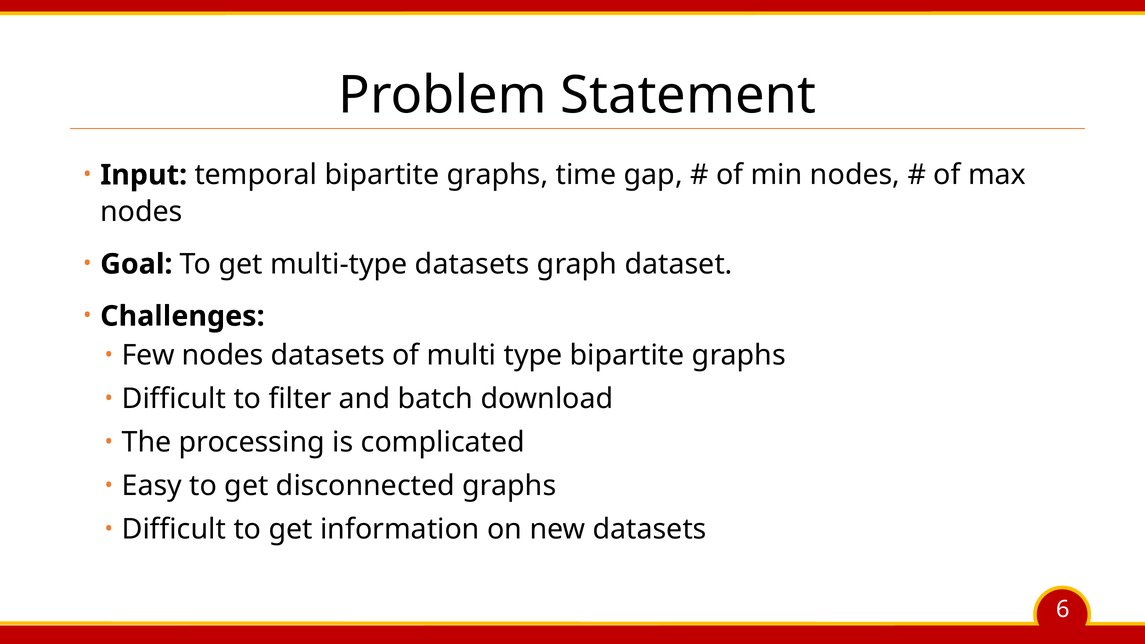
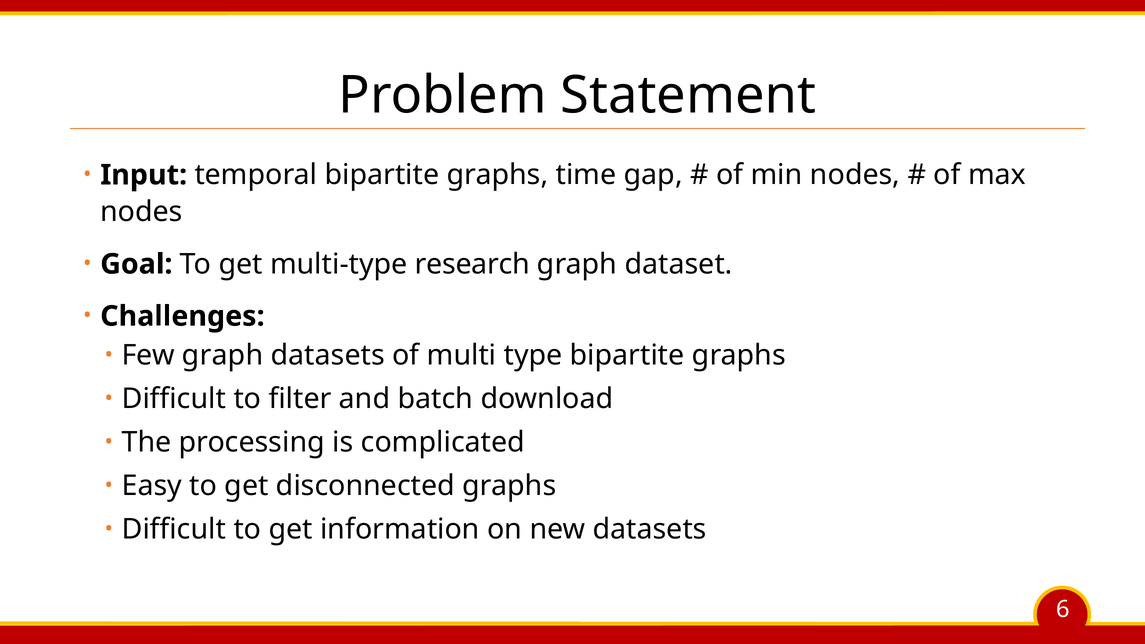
multi-type datasets: datasets -> research (472, 264)
Few nodes: nodes -> graph (223, 355)
